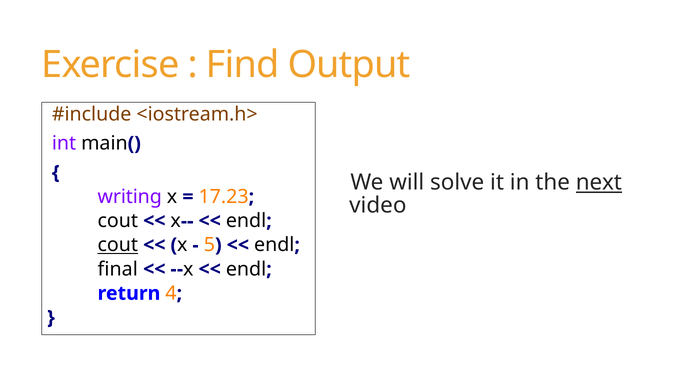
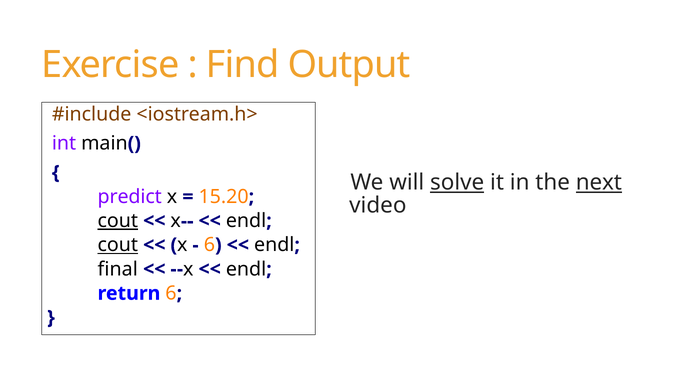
solve underline: none -> present (457, 183)
writing: writing -> predict (130, 197)
17.23: 17.23 -> 15.20 (224, 197)
cout underline: none -> present (118, 221)
5: 5 -> 6 (209, 245)
return 4: 4 -> 6 (171, 294)
